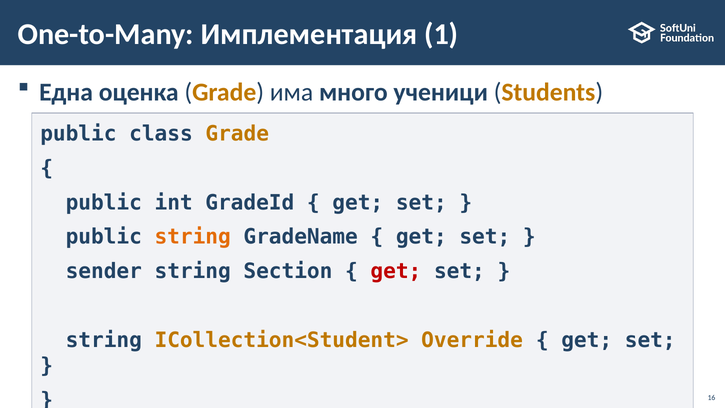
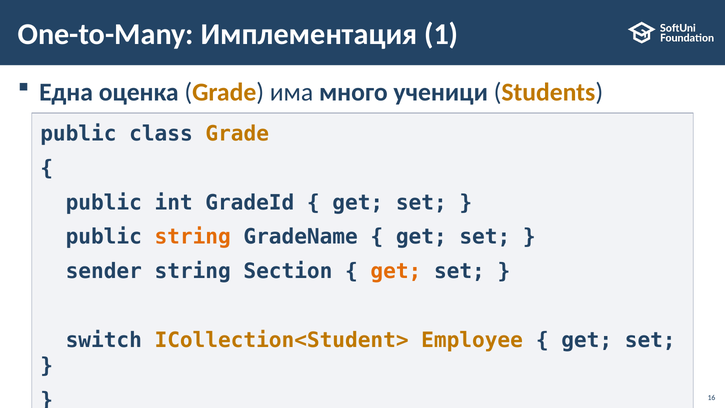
get colour: red -> orange (396, 271)
string: string -> switch (104, 340)
Override: Override -> Employee (472, 340)
